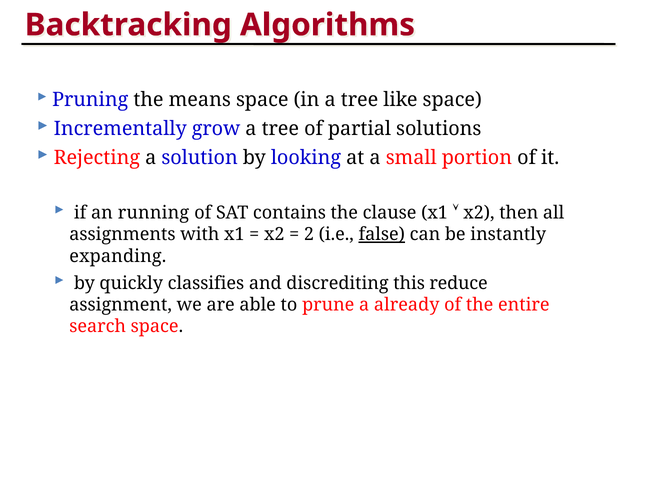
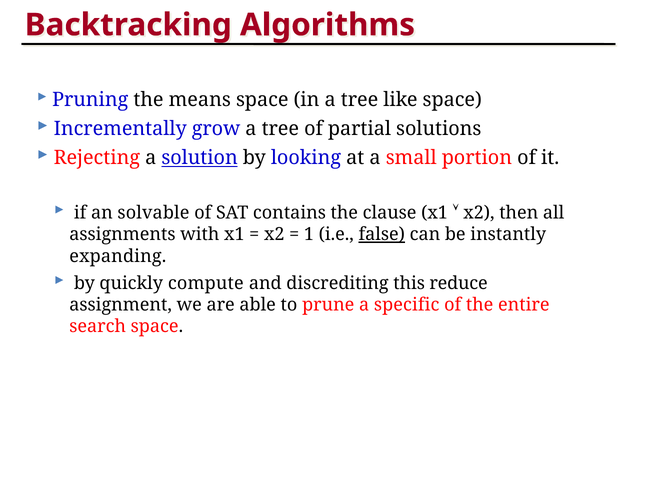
solution underline: none -> present (200, 158)
running: running -> solvable (153, 213)
2: 2 -> 1 (309, 235)
classifies: classifies -> compute (206, 283)
already: already -> specific (407, 305)
